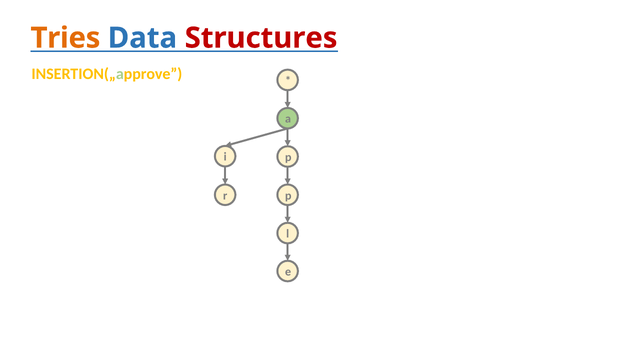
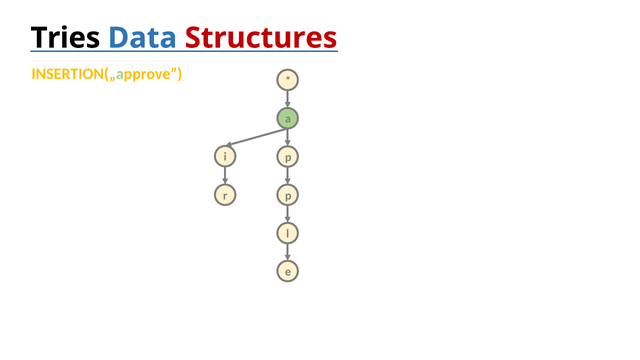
Tries colour: orange -> black (65, 38)
